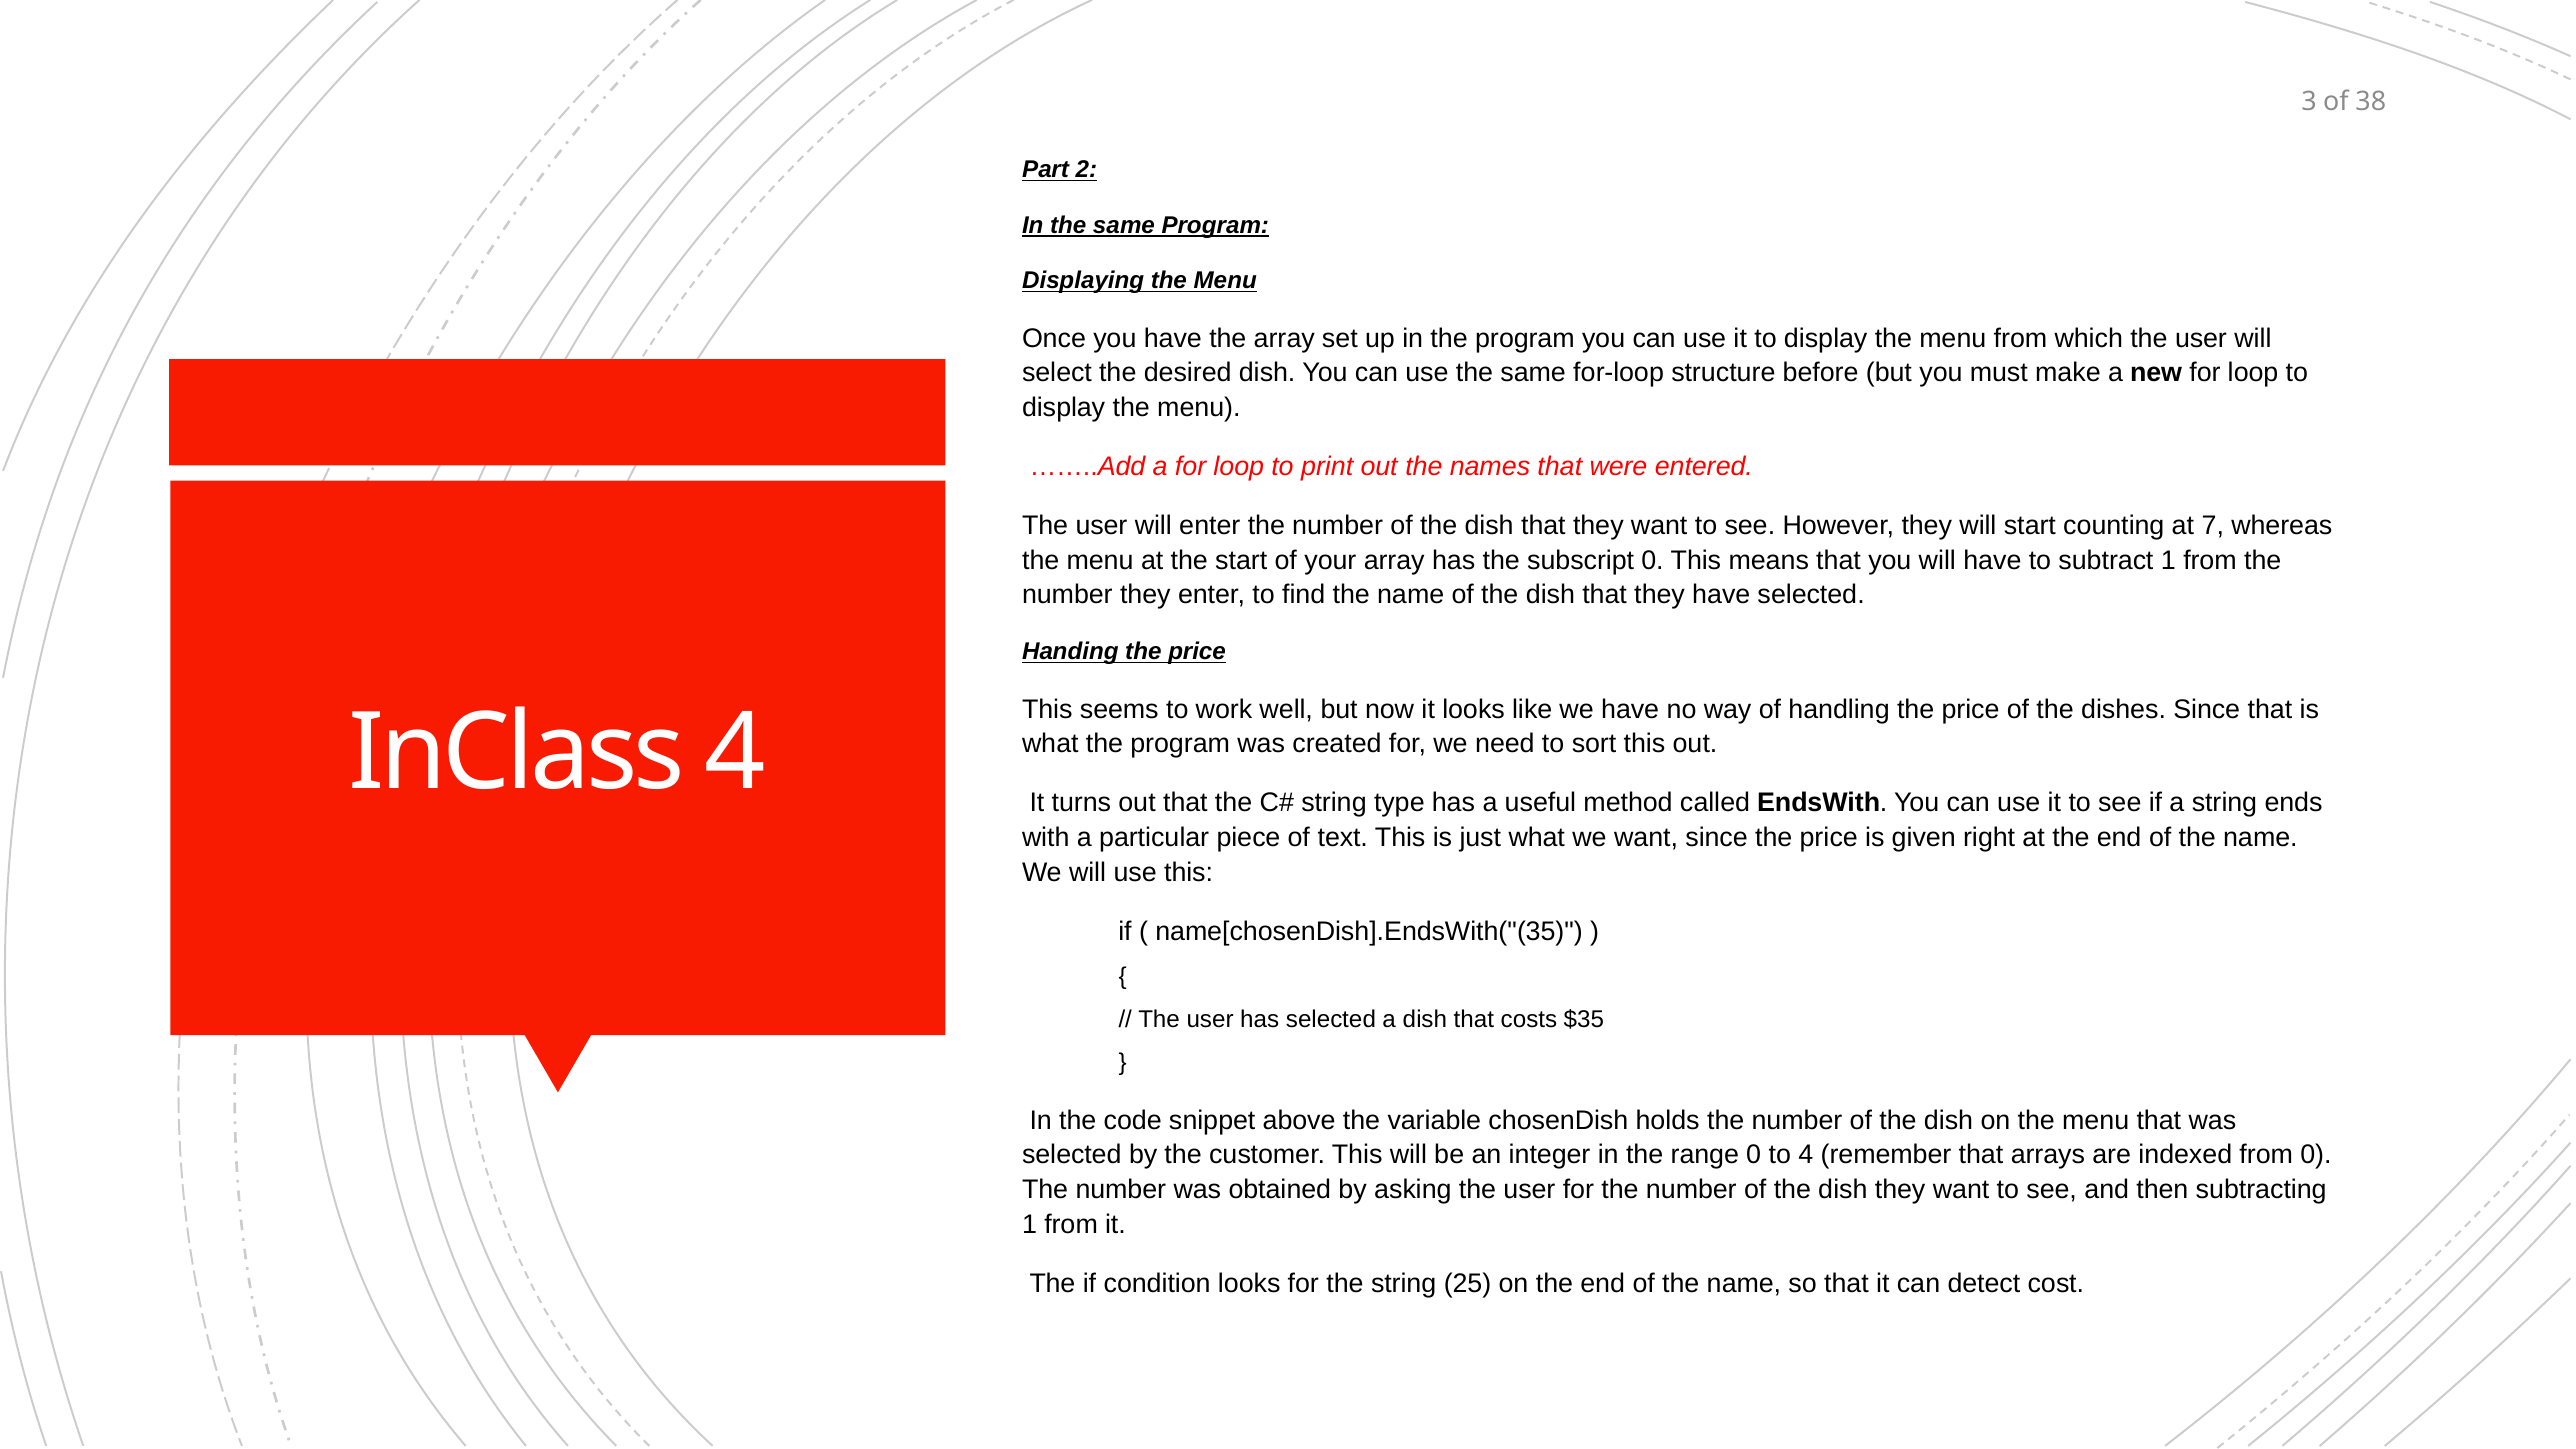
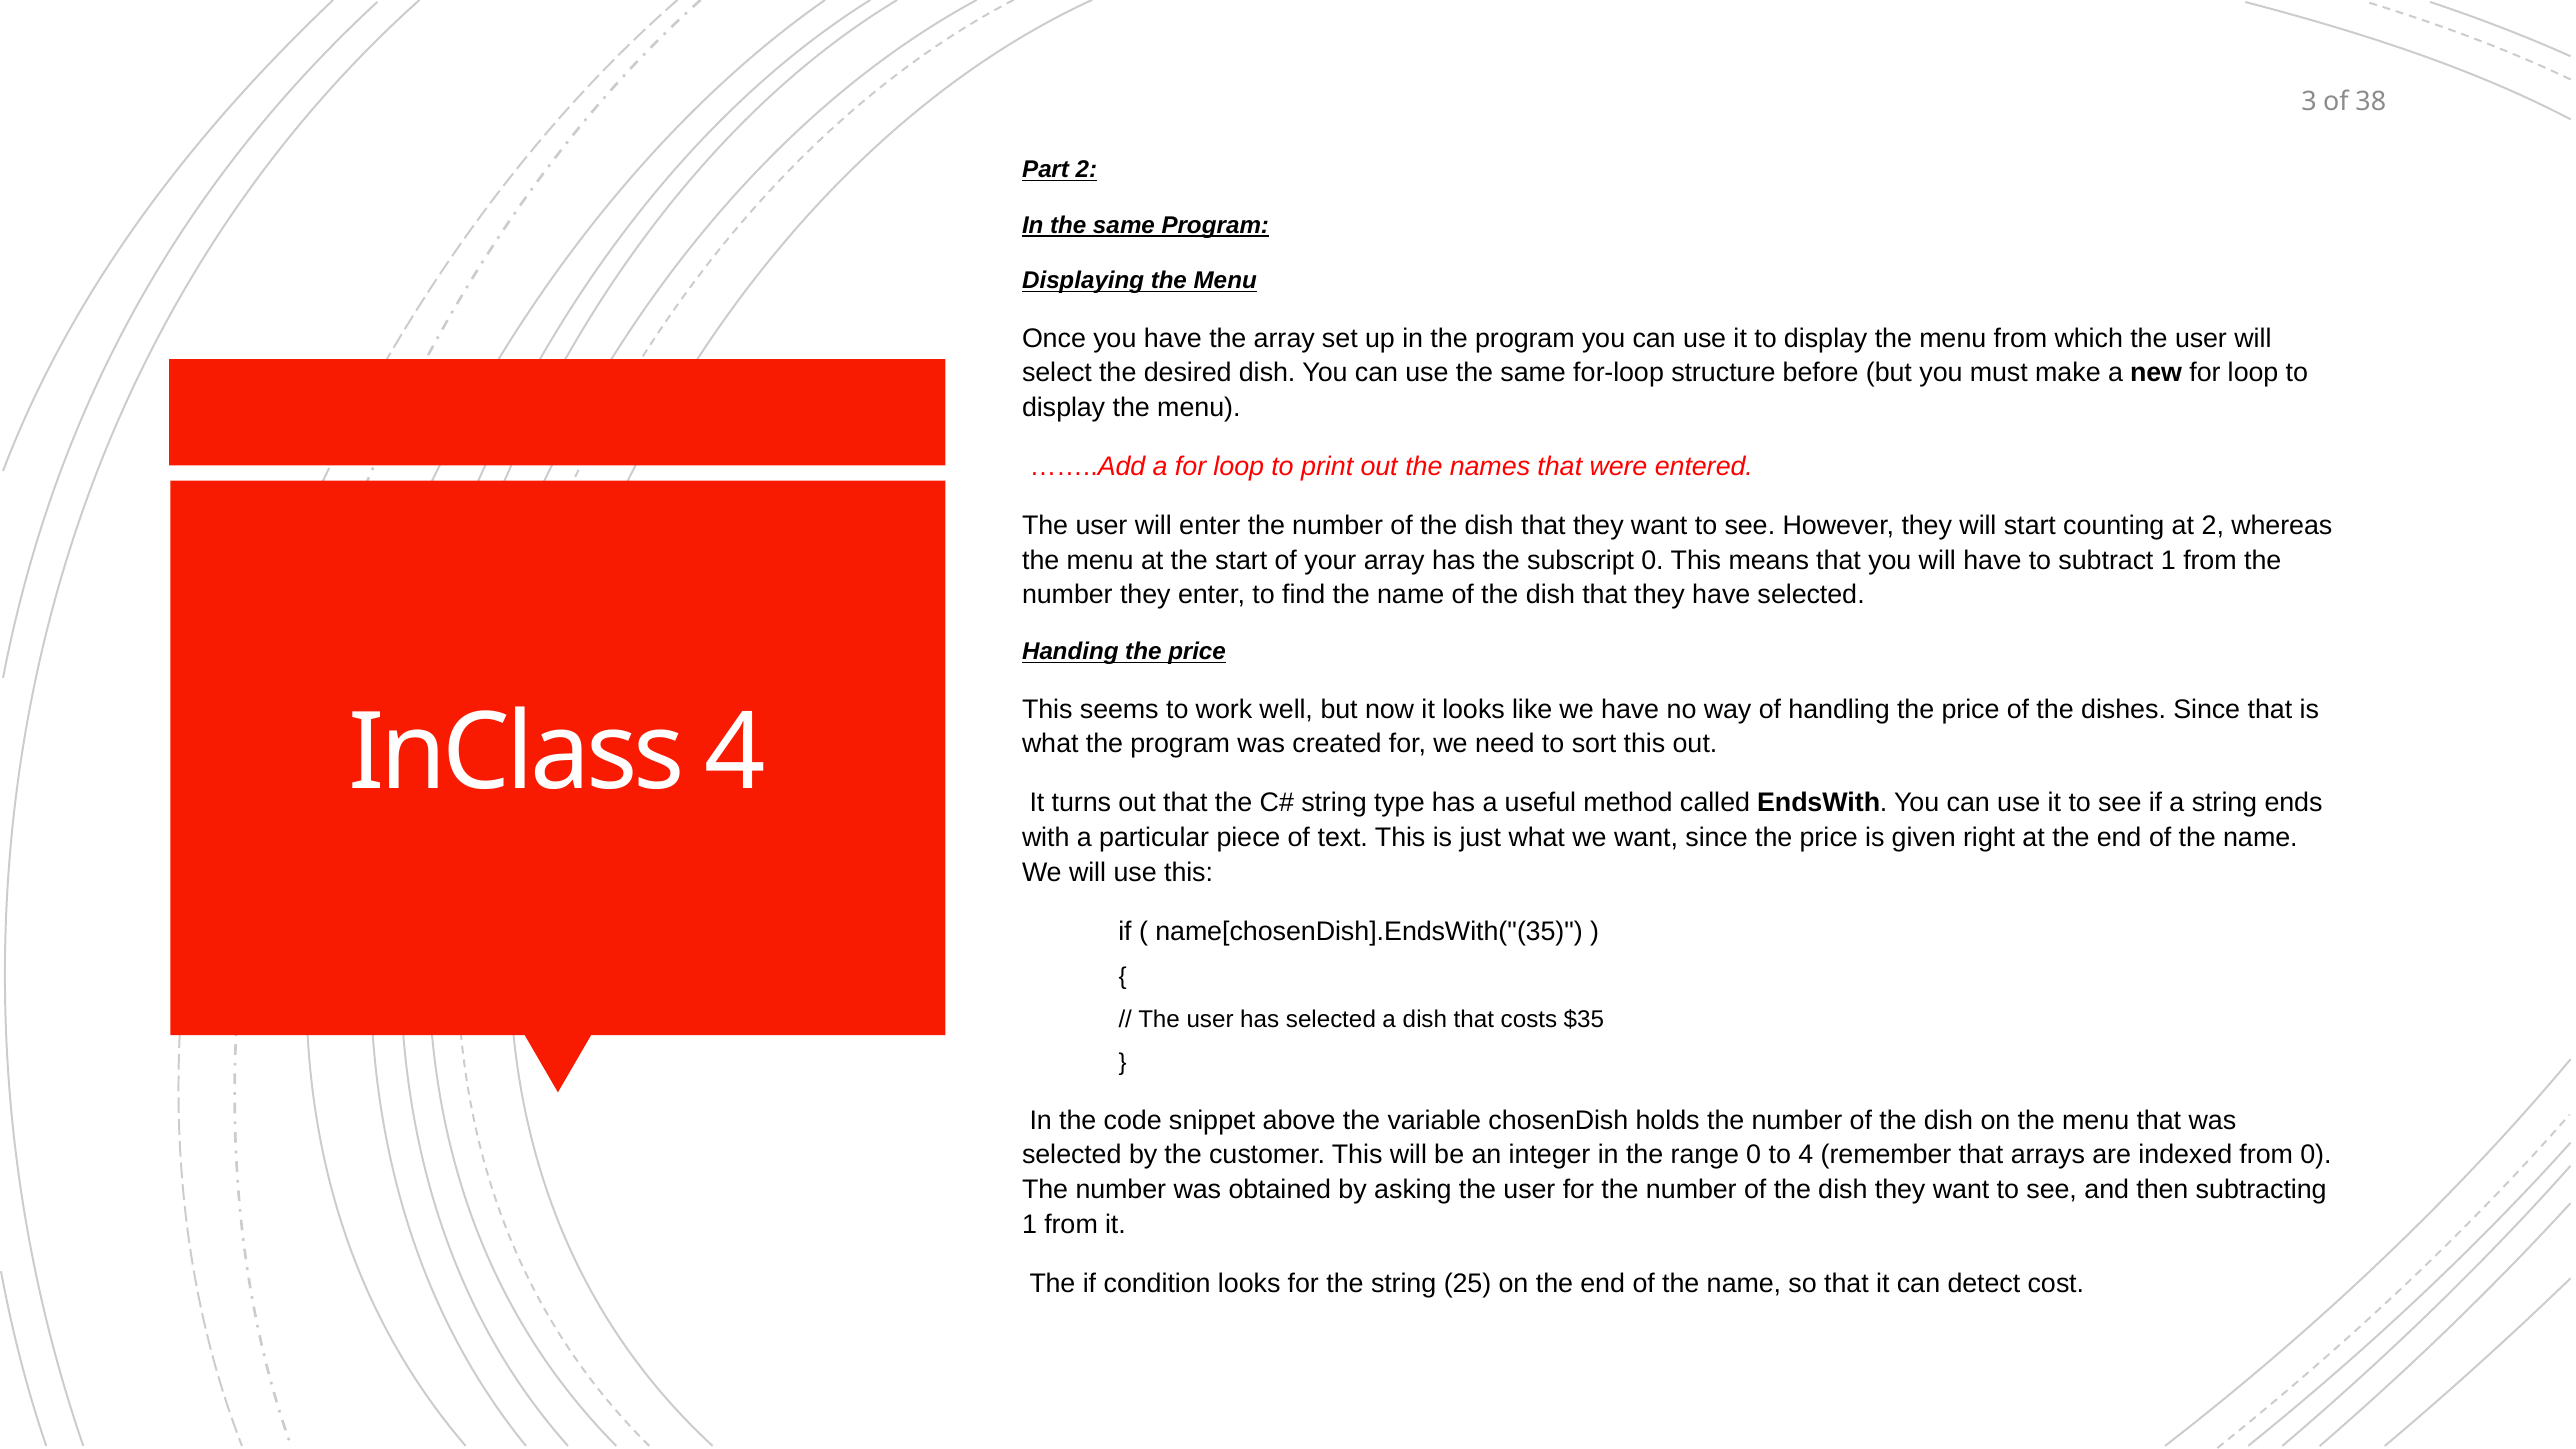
at 7: 7 -> 2 (2213, 525)
